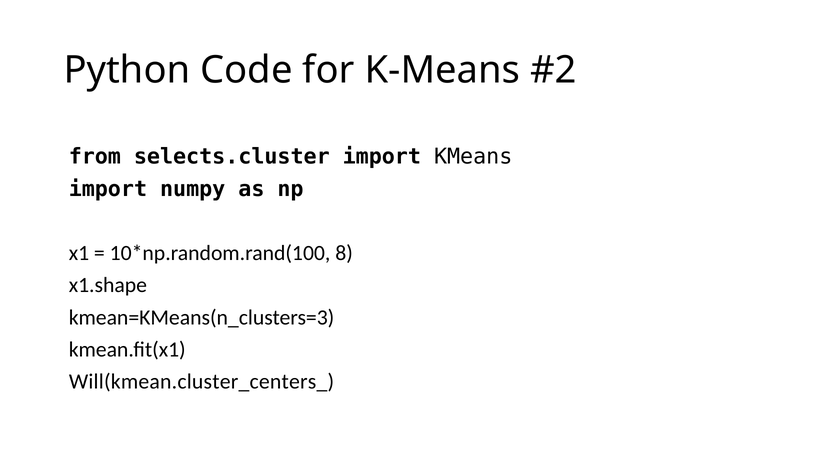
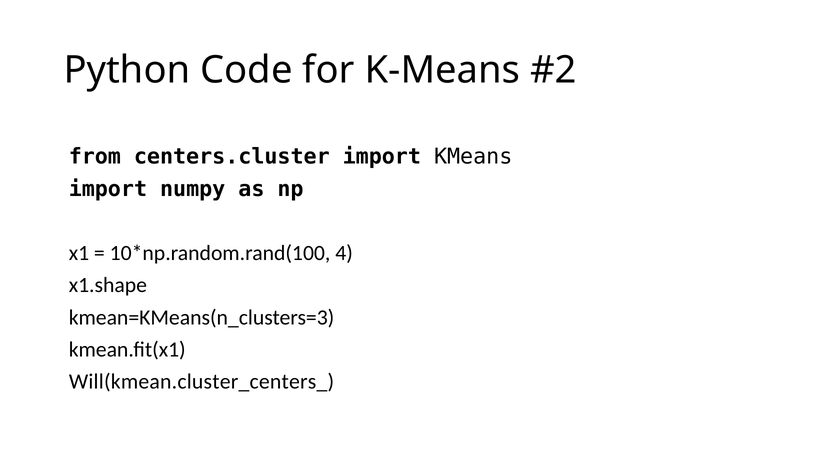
selects.cluster: selects.cluster -> centers.cluster (232, 157)
8: 8 -> 4 (344, 253)
